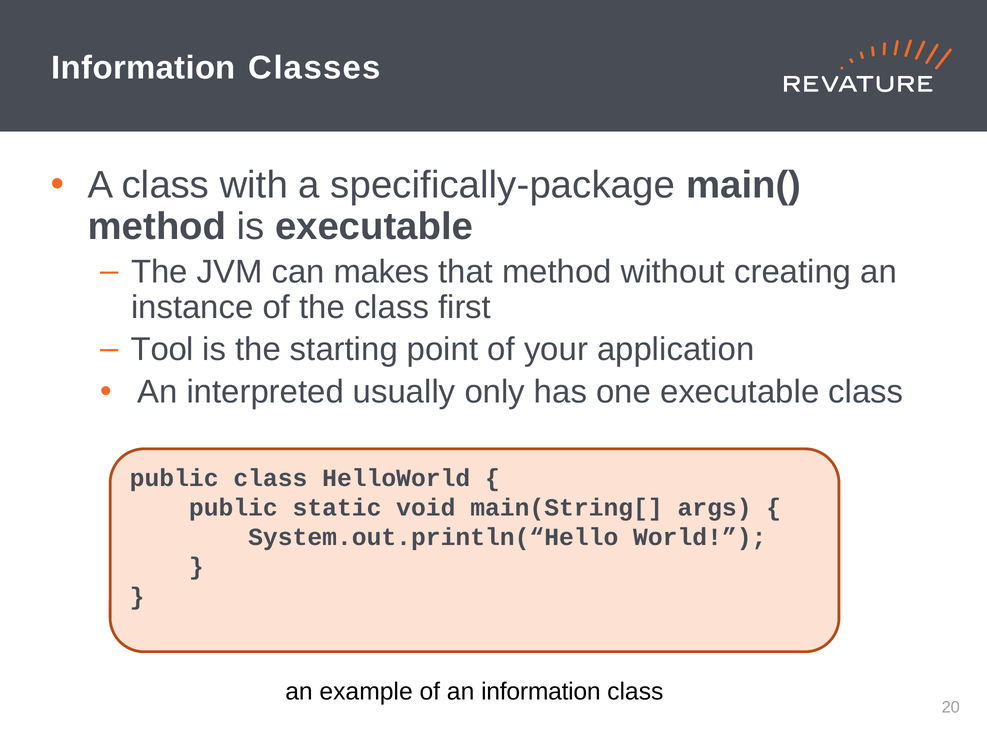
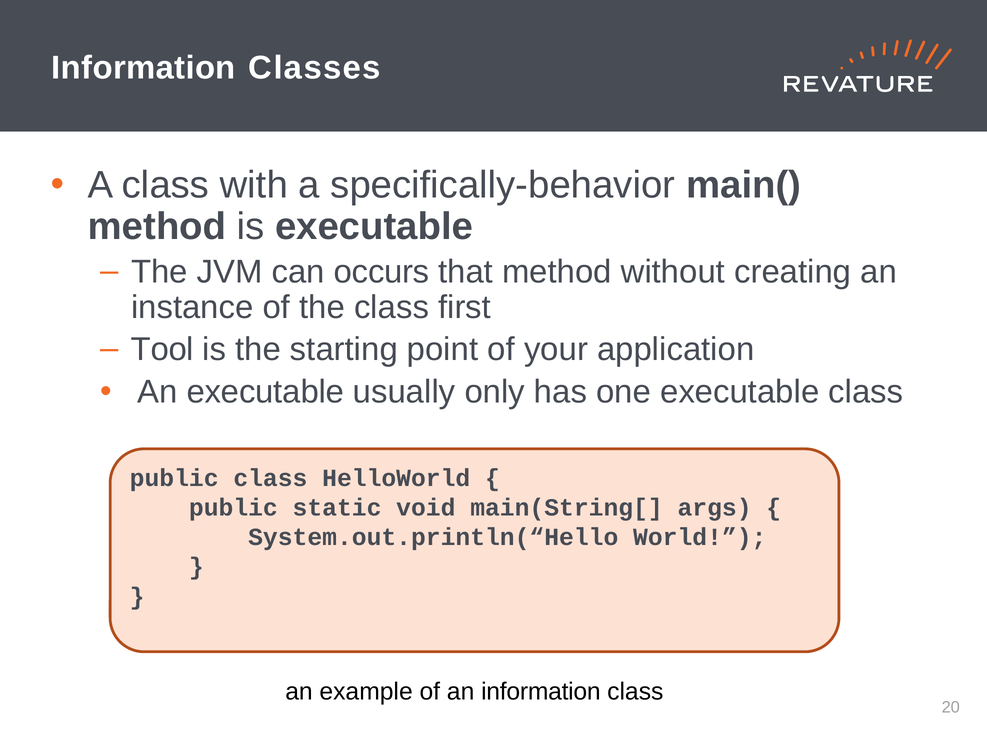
specifically-package: specifically-package -> specifically-behavior (503, 185)
makes: makes -> occurs (382, 272)
An interpreted: interpreted -> executable (265, 392)
